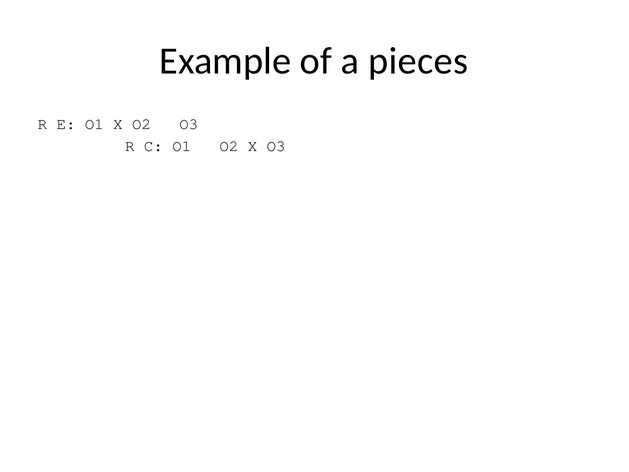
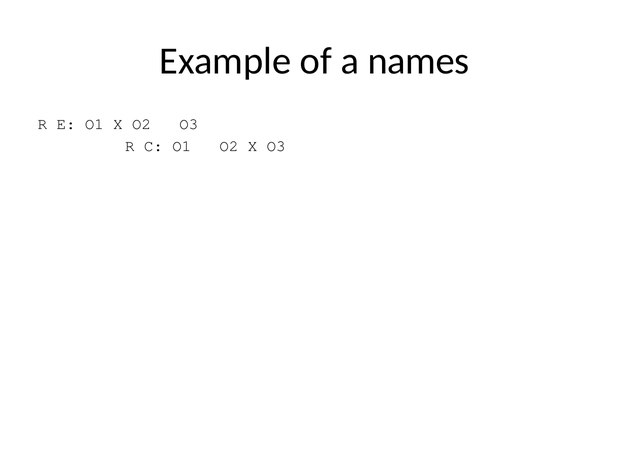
pieces: pieces -> names (419, 61)
